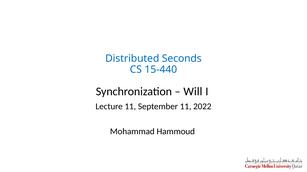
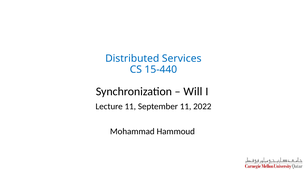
Seconds: Seconds -> Services (182, 59)
